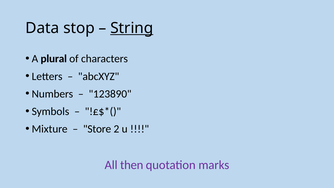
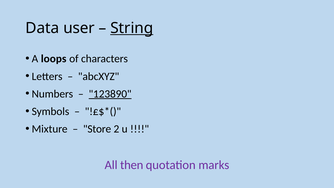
stop: stop -> user (79, 28)
plural: plural -> loops (54, 59)
123890 underline: none -> present (110, 94)
